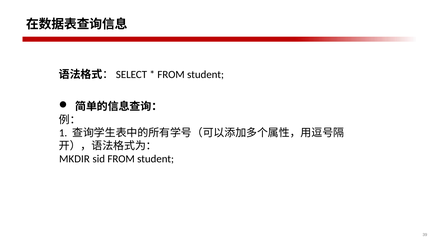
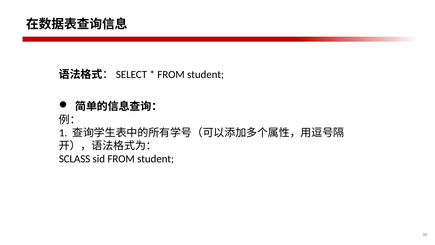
MKDIR: MKDIR -> SCLASS (75, 159)
